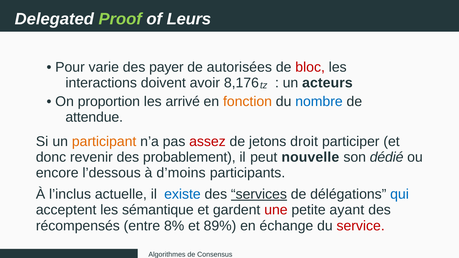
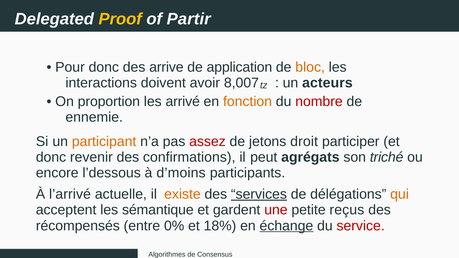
Proof colour: light green -> yellow (120, 19)
Leurs: Leurs -> Partir (189, 19)
Pour varie: varie -> donc (104, 67)
payer: payer -> arrive (166, 67)
autorisées: autorisées -> application (239, 67)
bloc colour: red -> orange (310, 67)
8,176: 8,176 -> 8,007 (241, 83)
nombre colour: blue -> red (319, 102)
attendue: attendue -> ennemie (94, 117)
probablement: probablement -> confirmations (189, 157)
nouvelle: nouvelle -> agrégats (310, 157)
dédié: dédié -> triché (387, 157)
l’inclus: l’inclus -> l’arrivé (70, 194)
existe colour: blue -> orange (182, 194)
qui colour: blue -> orange (400, 194)
ayant: ayant -> reçus (347, 210)
8%: 8% -> 0% (174, 226)
89%: 89% -> 18% (220, 226)
échange underline: none -> present (286, 226)
